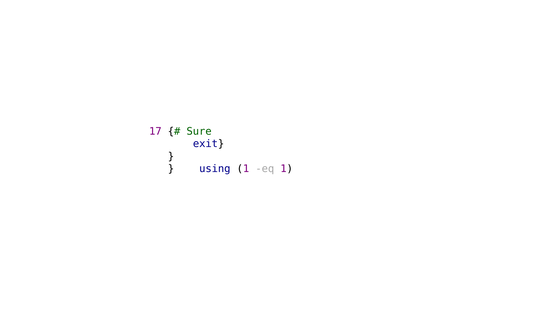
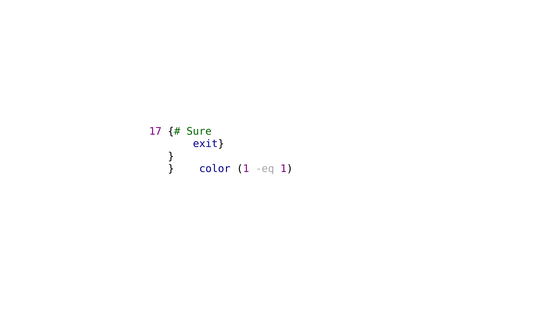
using: using -> color (215, 169)
